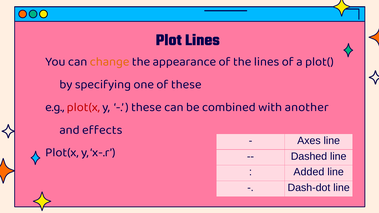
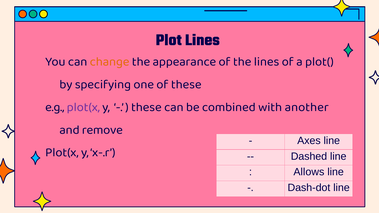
plot(x colour: red -> purple (83, 107)
effects: effects -> remove (102, 130)
Added: Added -> Allows (309, 172)
